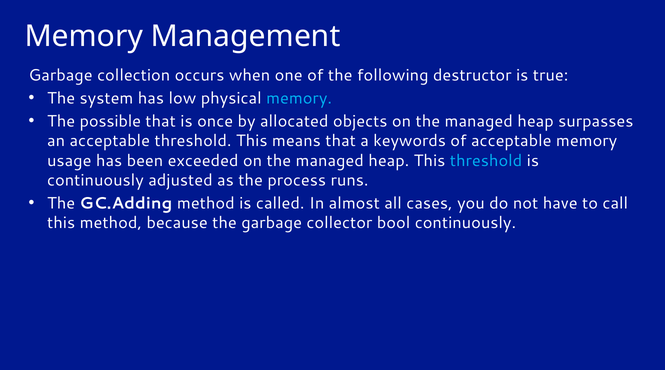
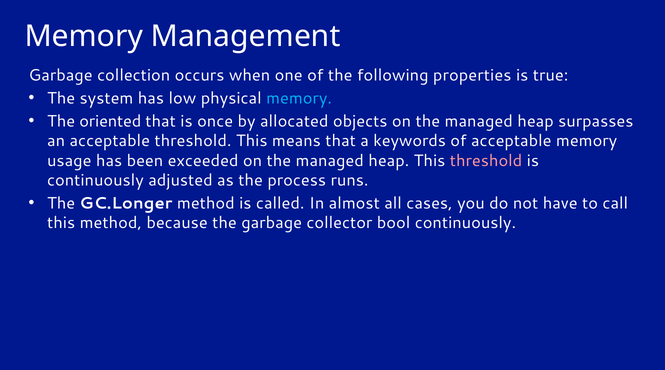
destructor: destructor -> properties (472, 75)
possible: possible -> oriented (110, 121)
threshold colour: light blue -> pink (486, 160)
GC.Adding: GC.Adding -> GC.Longer (126, 203)
